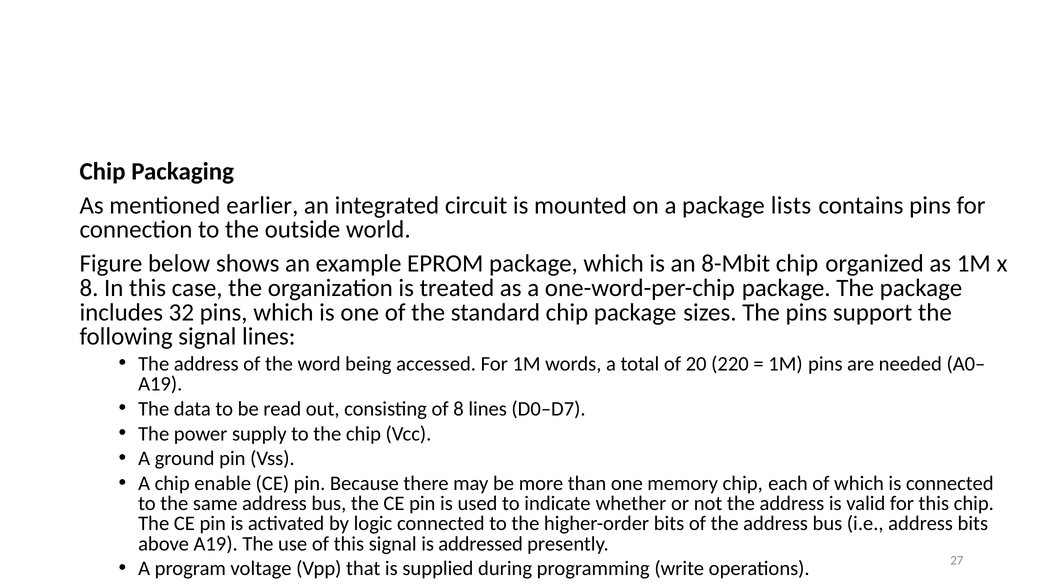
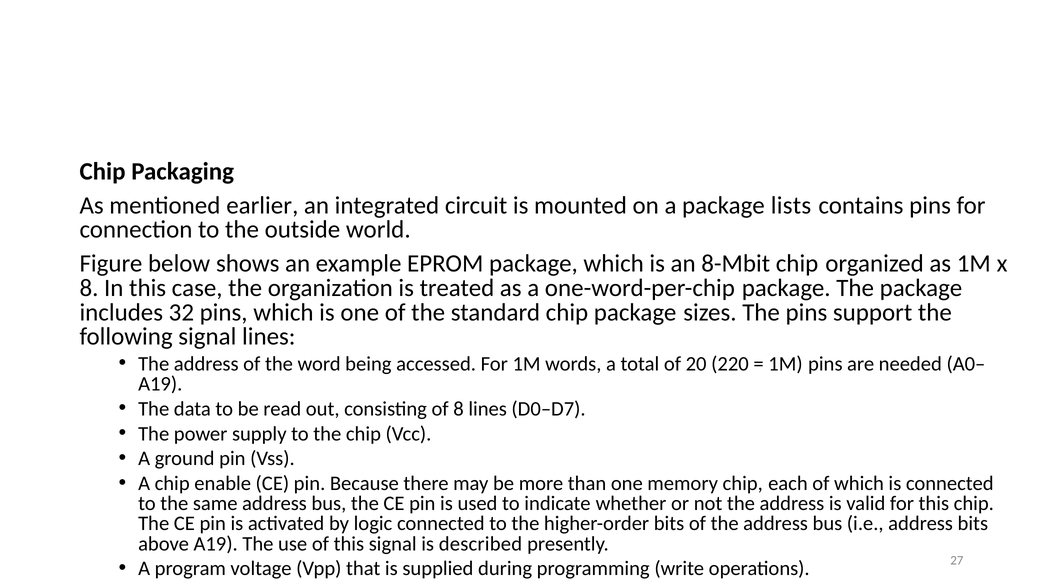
addressed: addressed -> described (480, 543)
